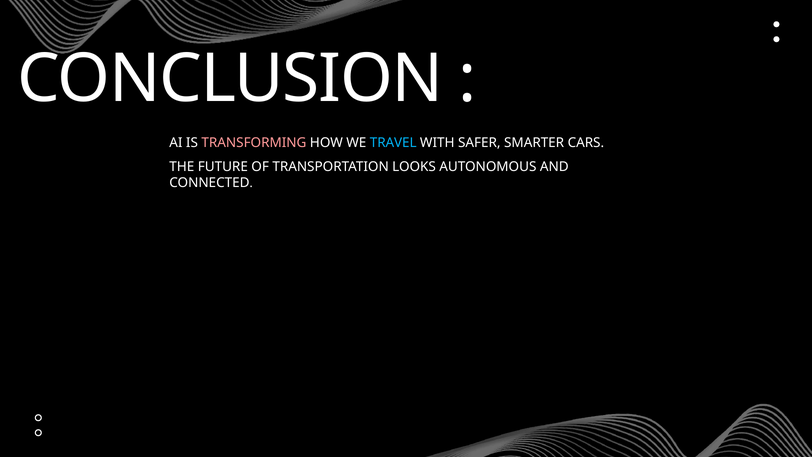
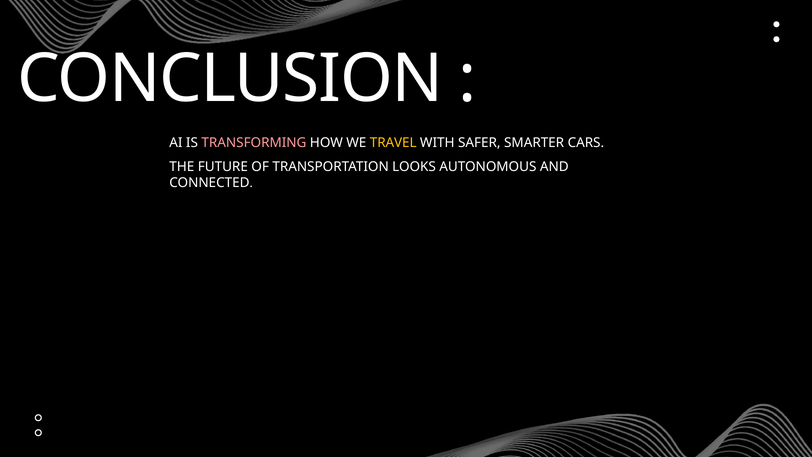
TRAVEL colour: light blue -> yellow (393, 142)
